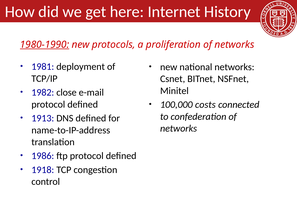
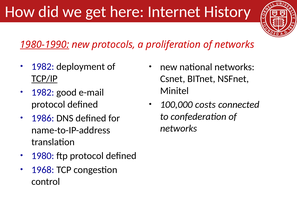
1981: 1981 -> 1982 (43, 67)
TCP/IP underline: none -> present (44, 79)
close: close -> good (66, 92)
1913: 1913 -> 1986 (43, 118)
1986: 1986 -> 1980 (43, 156)
1918: 1918 -> 1968 (43, 170)
